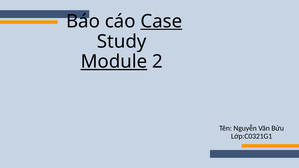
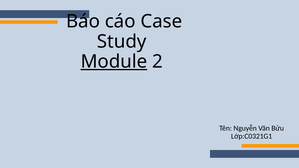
Case underline: present -> none (161, 21)
